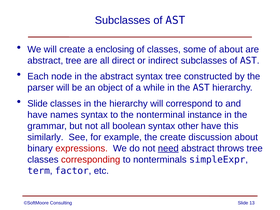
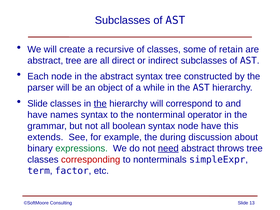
enclosing: enclosing -> recursive (115, 49)
of about: about -> retain (231, 49)
the underline: none -> present (100, 104)
instance: instance -> operator (205, 115)
syntax other: other -> node (188, 126)
similarly: similarly -> extends (45, 137)
the create: create -> during (173, 137)
expressions colour: red -> green (82, 148)
